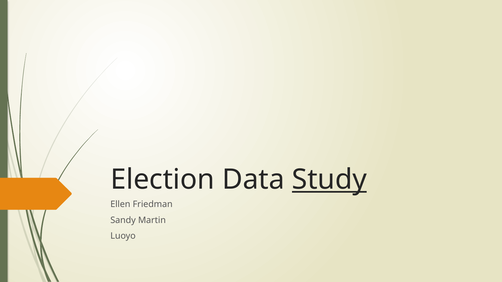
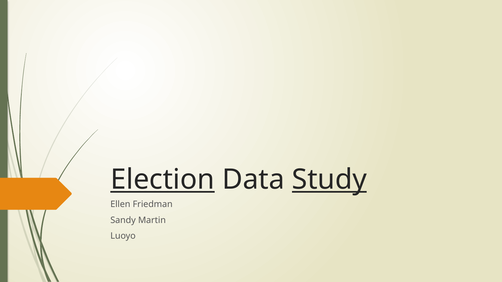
Election underline: none -> present (163, 180)
